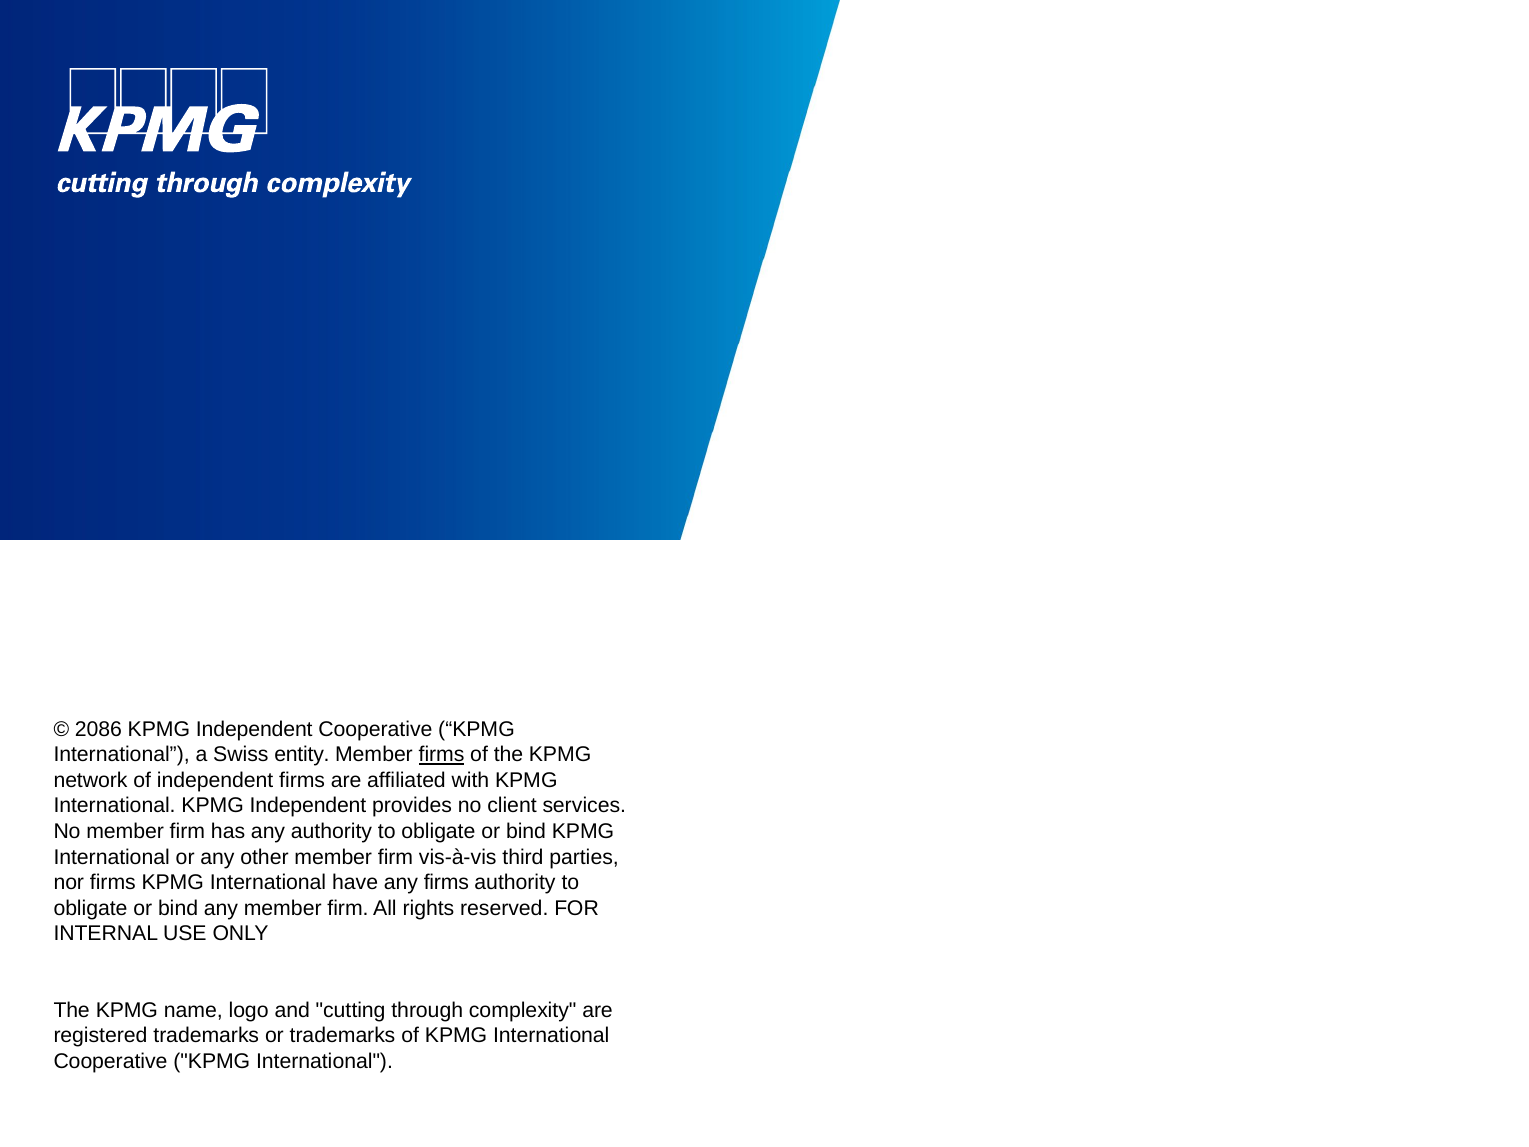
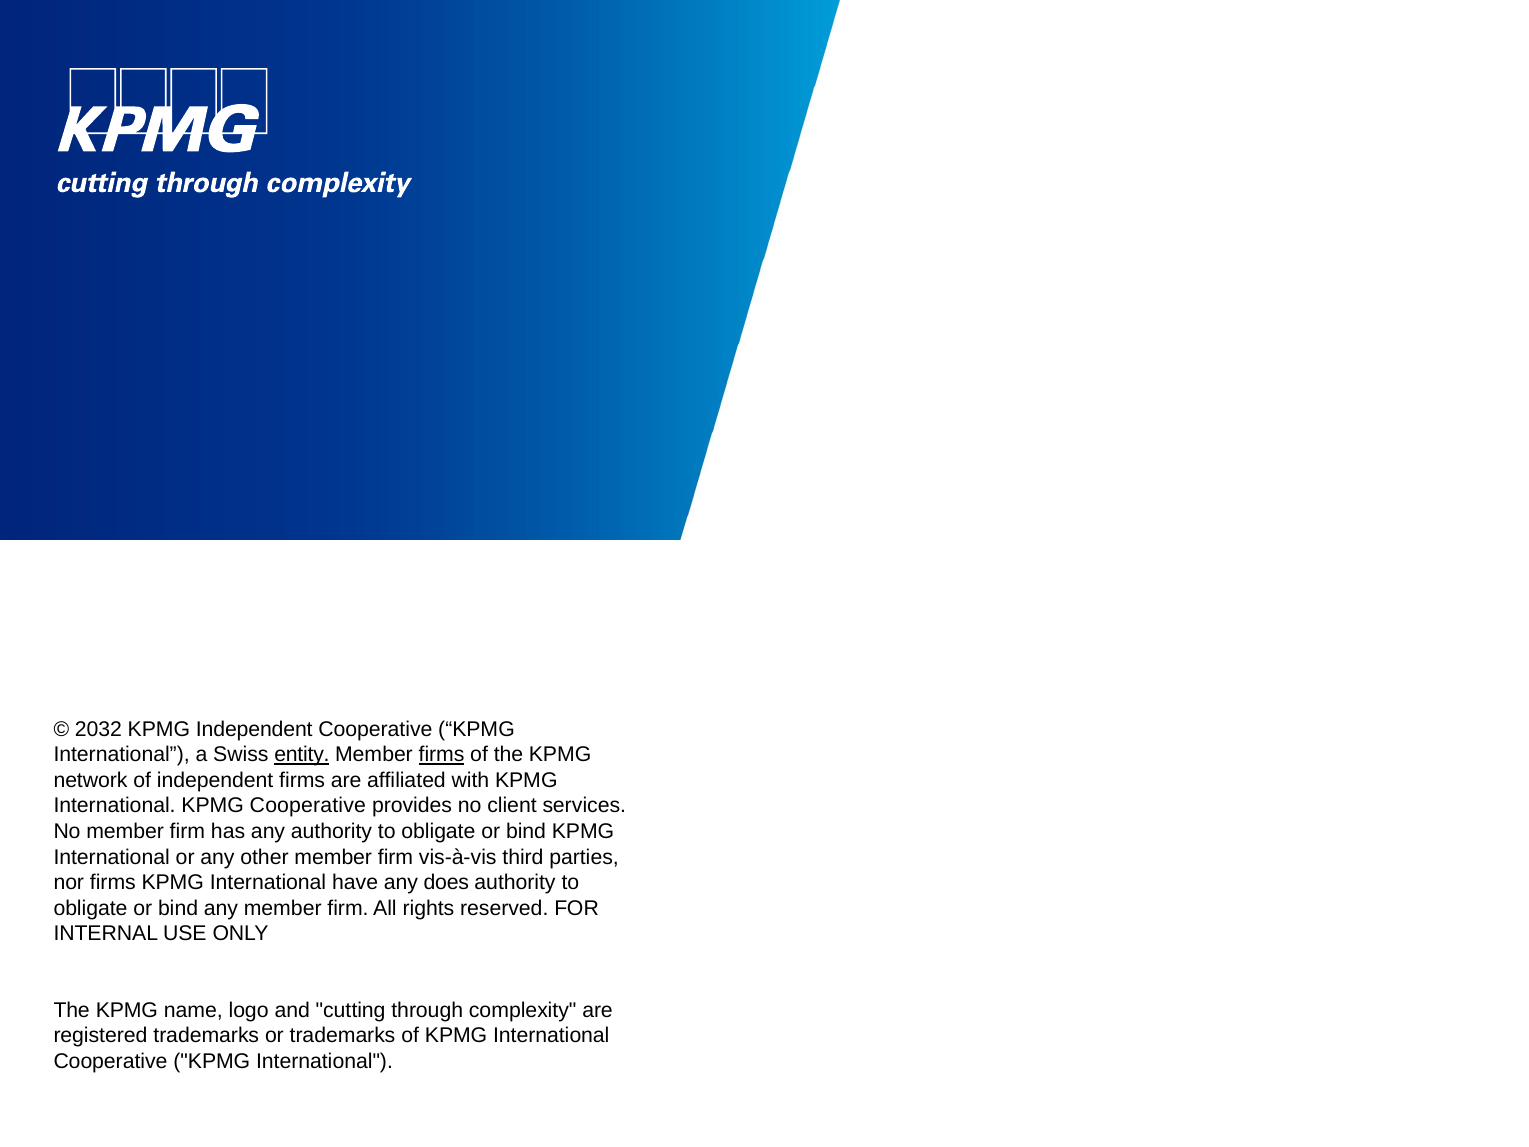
2086: 2086 -> 2032 (98, 729)
entity underline: none -> present (302, 755)
International KPMG Independent: Independent -> Cooperative (308, 806)
any firms: firms -> does (446, 882)
